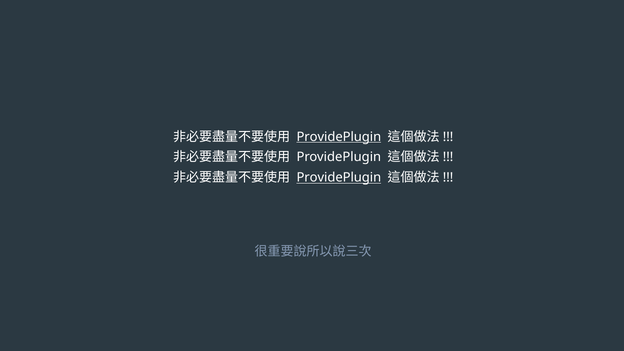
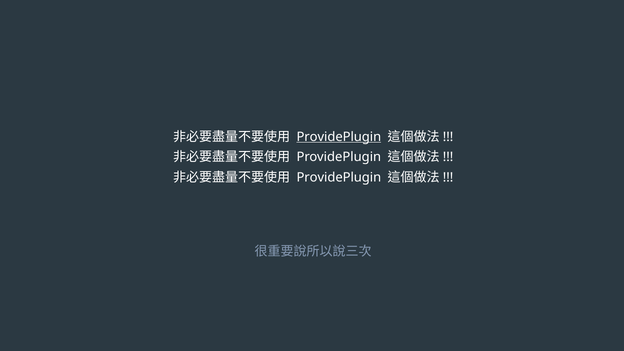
ProvidePlugin underline: present -> none (339, 178)
